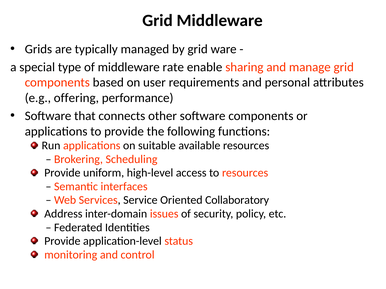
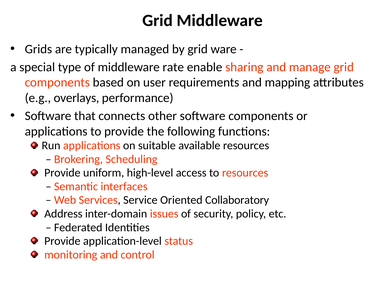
personal: personal -> mapping (287, 83)
offering: offering -> overlays (76, 98)
